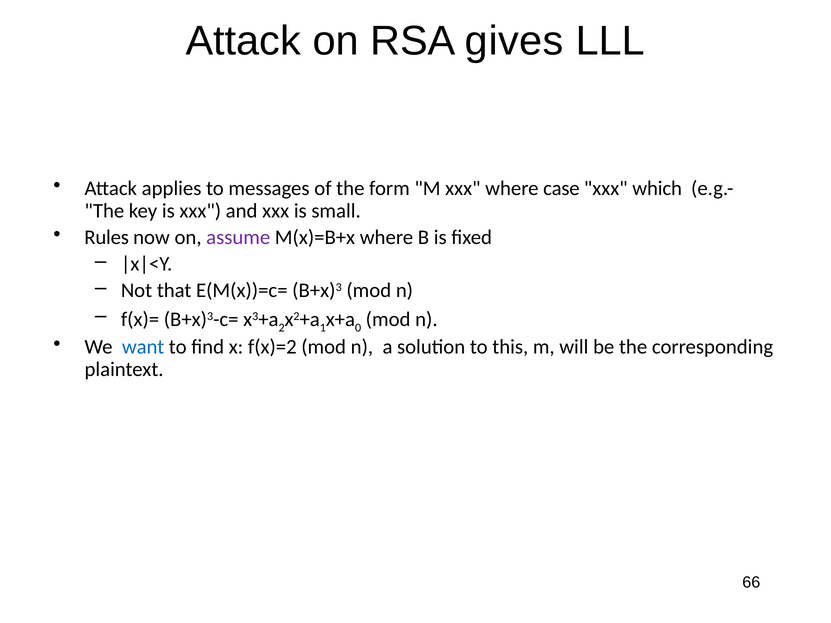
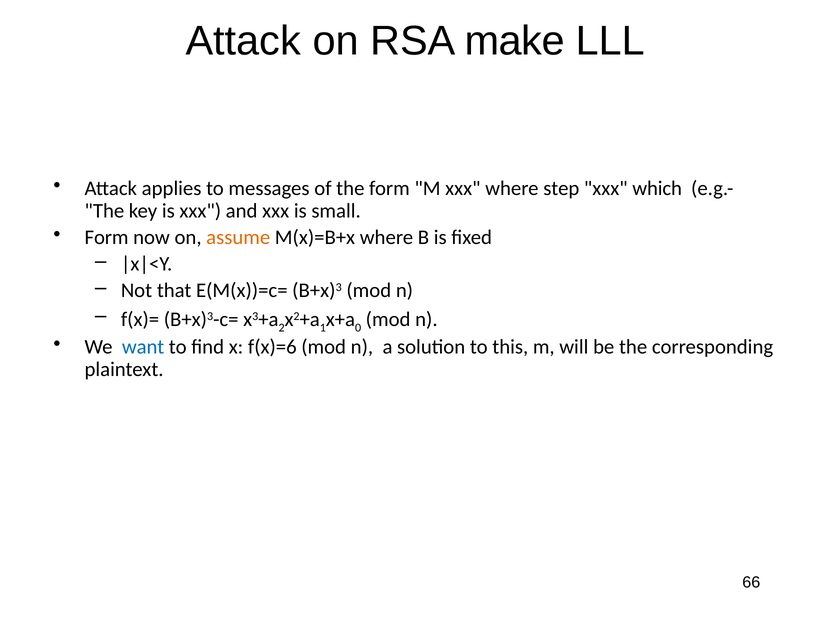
gives: gives -> make (515, 41)
case: case -> step (561, 188)
Rules: Rules -> Form (107, 237)
assume colour: purple -> orange (238, 237)
f(x)=2: f(x)=2 -> f(x)=6 (272, 347)
